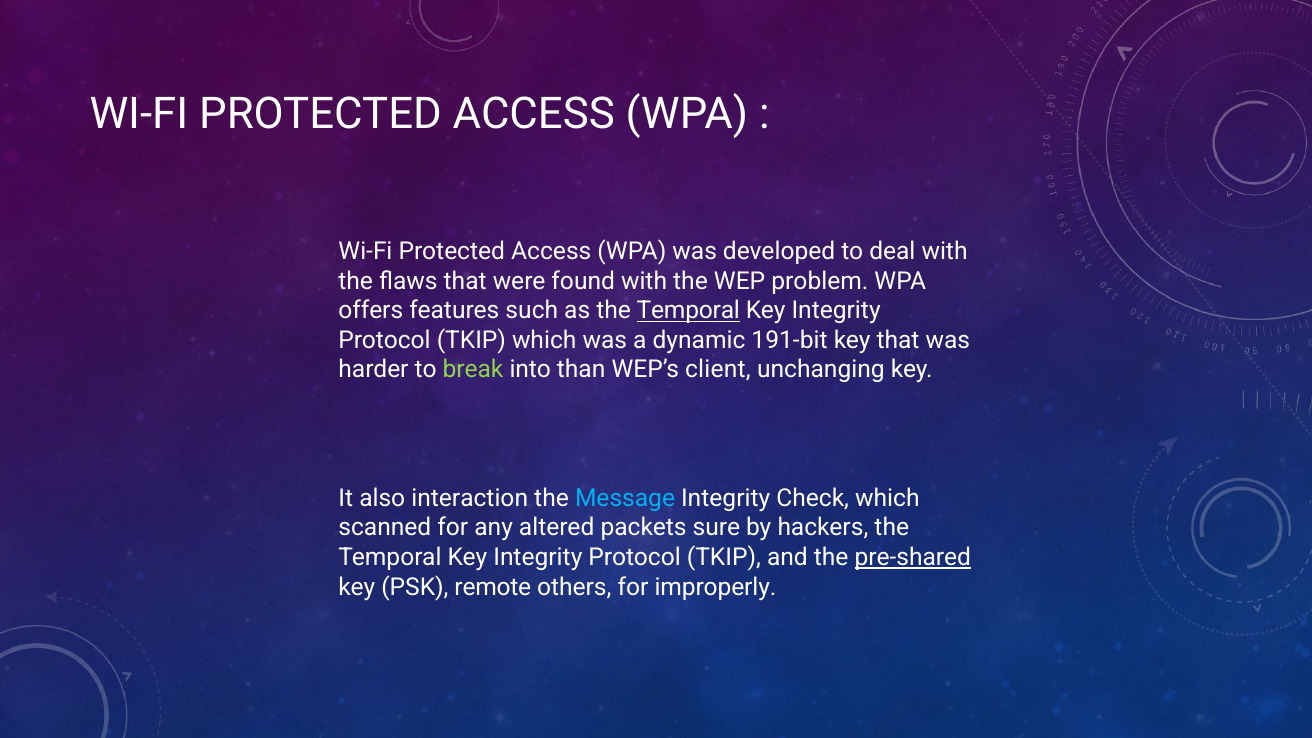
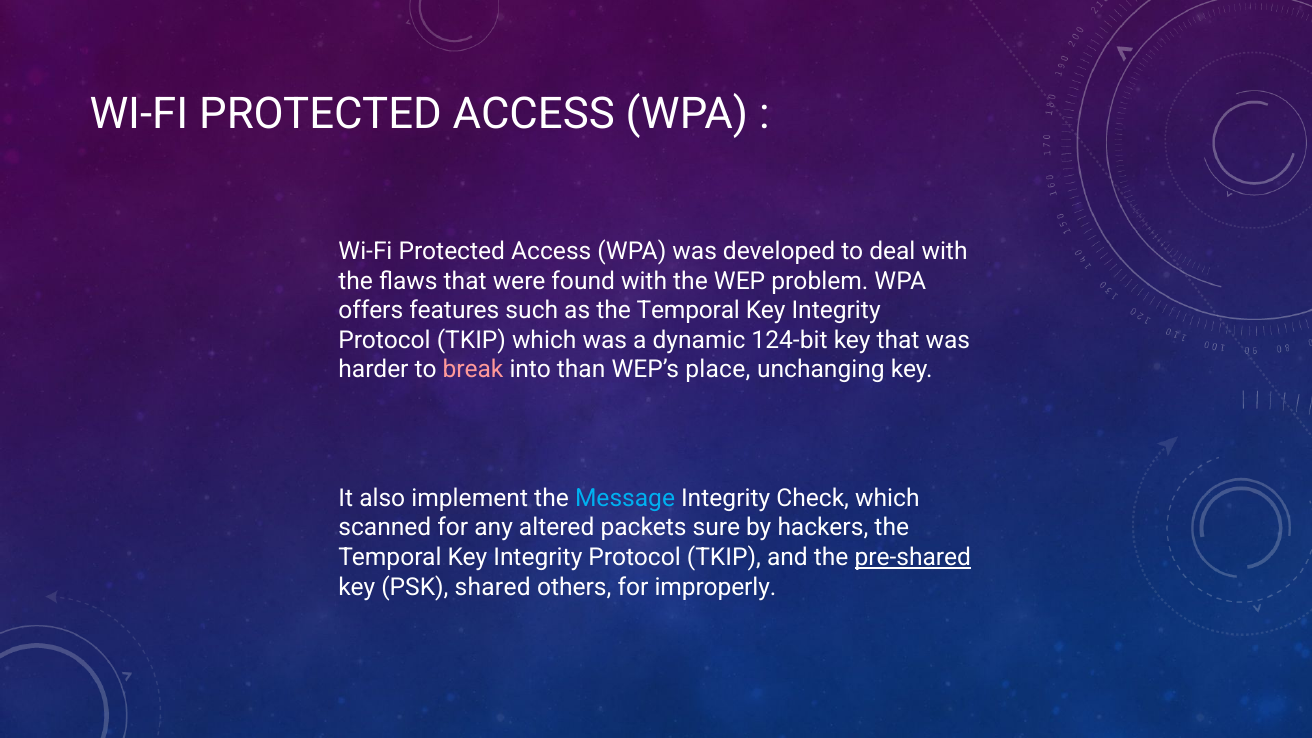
Temporal underline: present -> none (688, 311)
191-bit: 191-bit -> 124-bit (790, 340)
break colour: light green -> pink (473, 370)
client: client -> place (718, 370)
interaction: interaction -> implement (470, 498)
remote: remote -> shared (493, 587)
